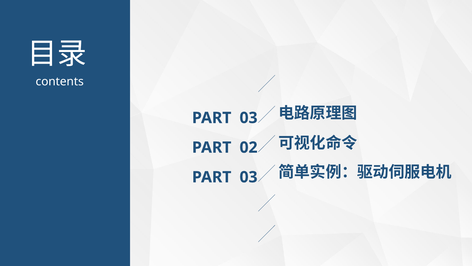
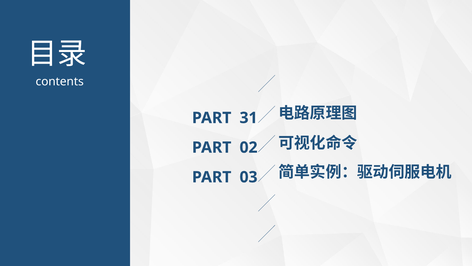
03: 03 -> 31 (249, 118)
